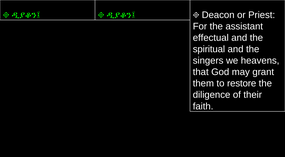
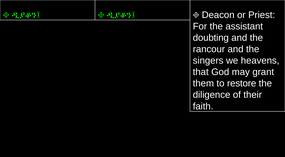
effectual: effectual -> doubting (211, 38)
spiritual: spiritual -> rancour (209, 49)
